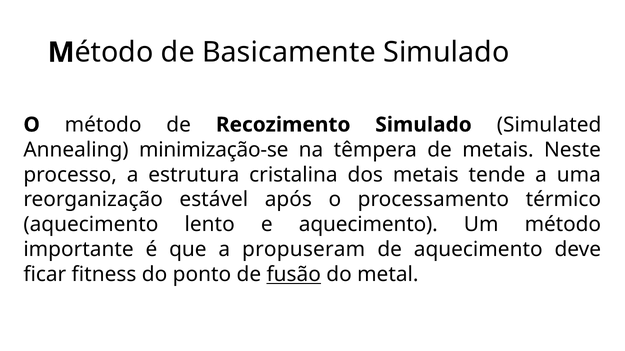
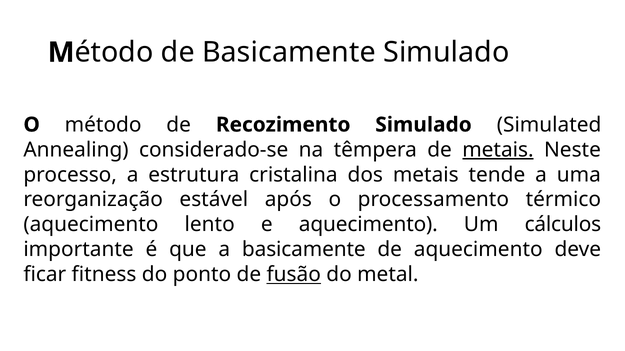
minimização-se: minimização-se -> considerado-se (214, 150)
metais underline: none -> present (498, 150)
Um método: método -> cálculos (563, 225)
a propuseram: propuseram -> basicamente (304, 250)
